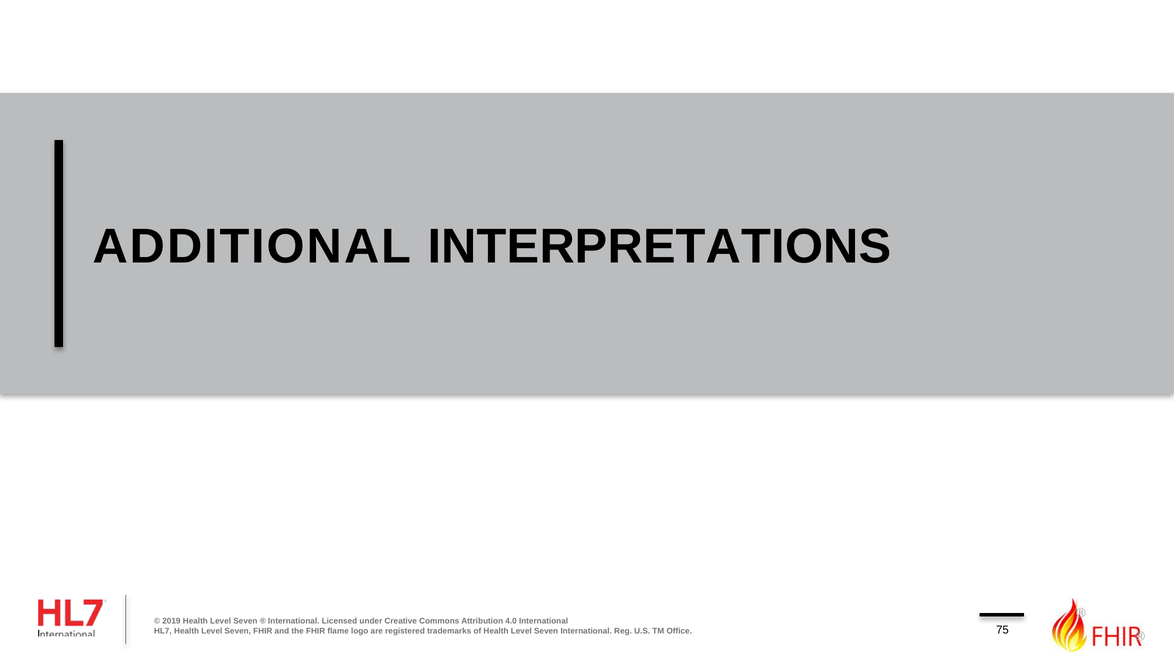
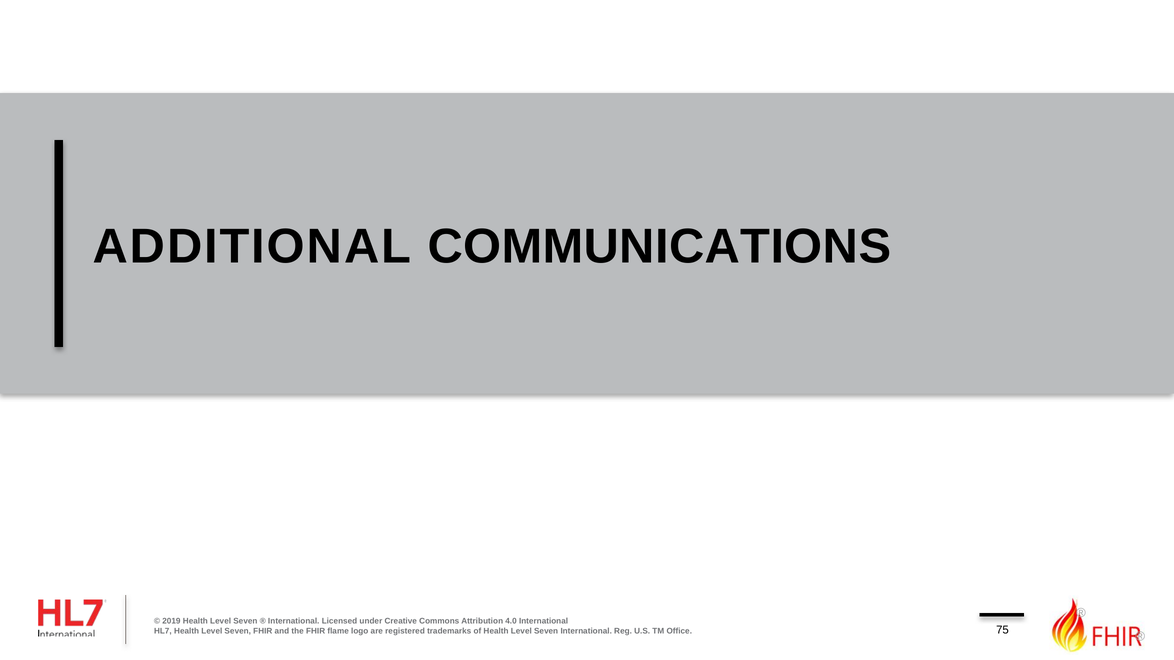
INTERPRETATIONS: INTERPRETATIONS -> COMMUNICATIONS (659, 247)
